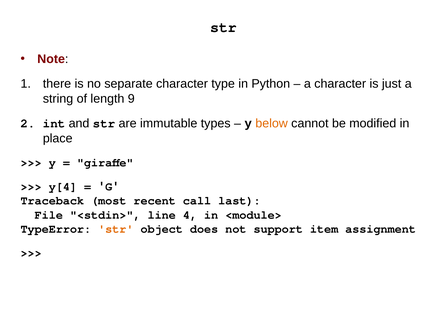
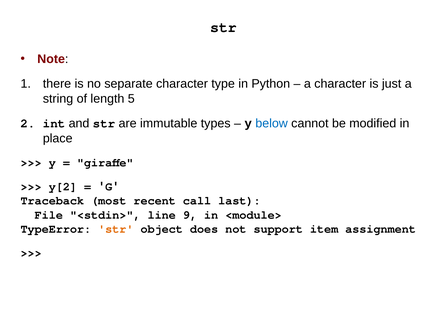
9: 9 -> 5 (131, 99)
below colour: orange -> blue (272, 124)
y[4: y[4 -> y[2 (63, 187)
4: 4 -> 9 (190, 215)
